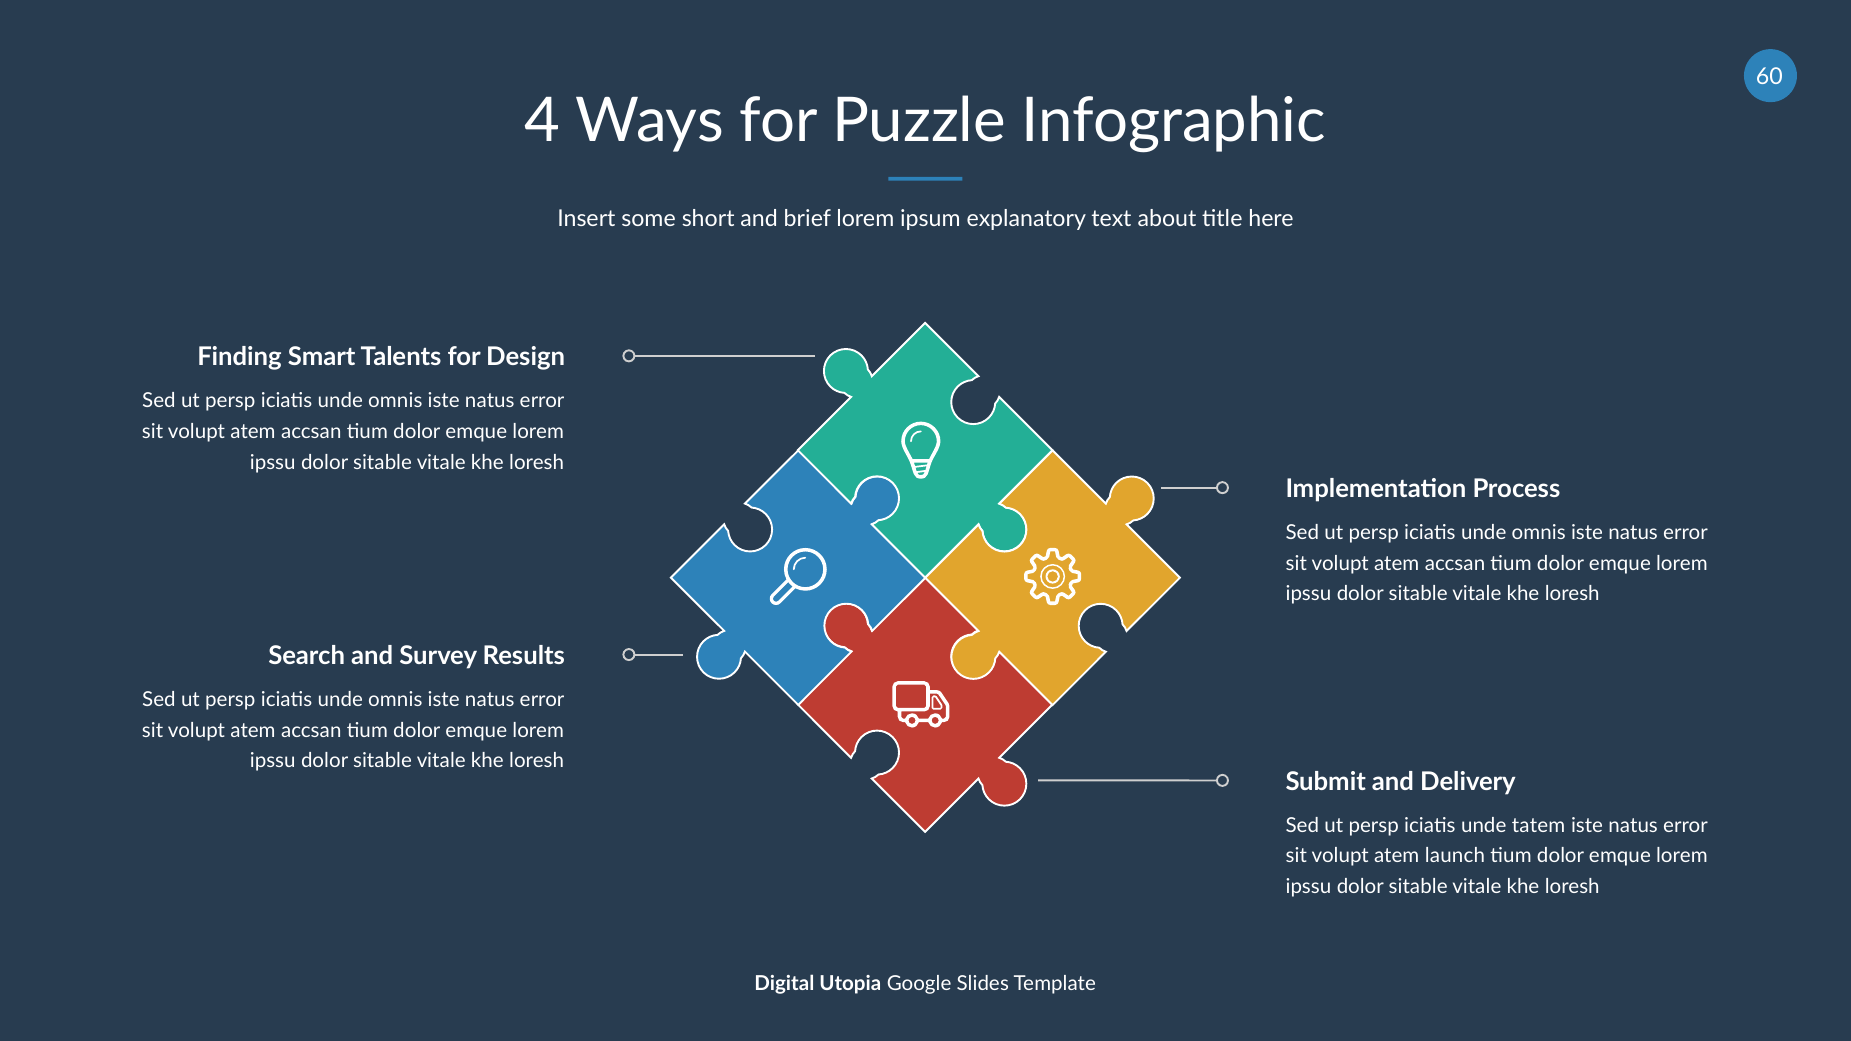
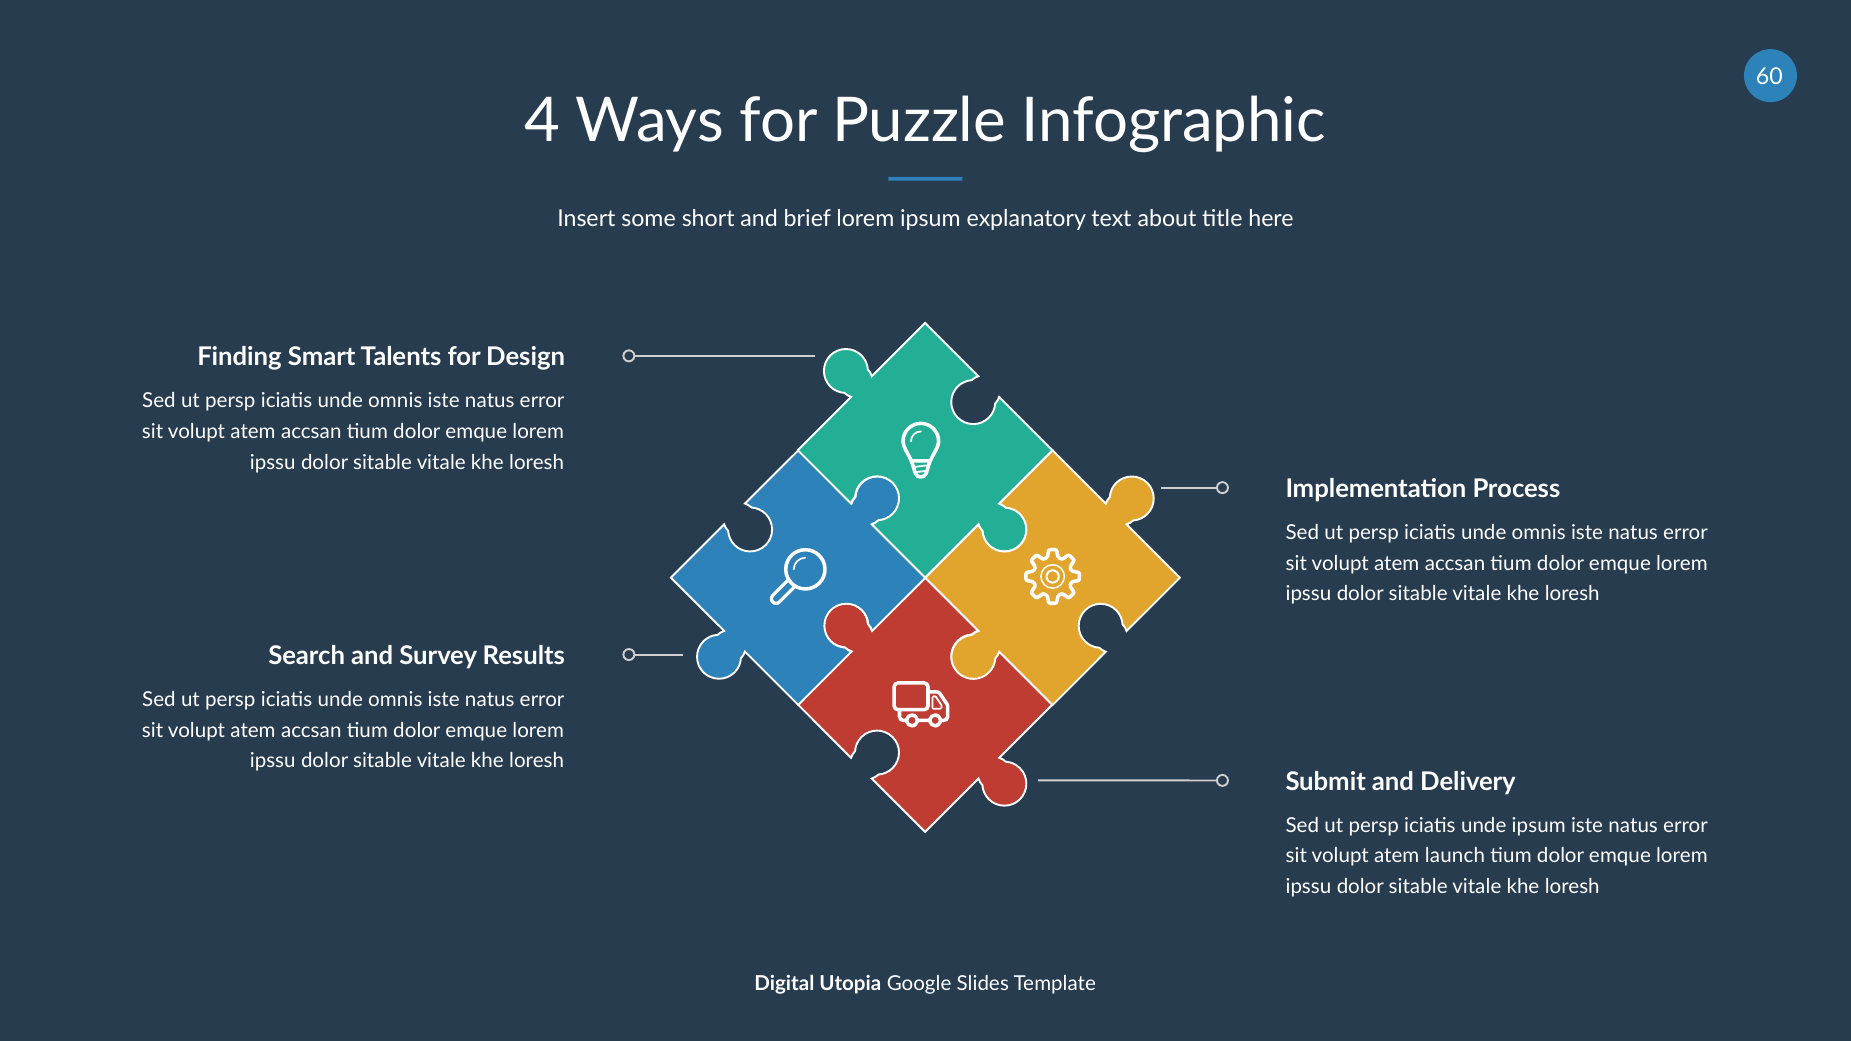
unde tatem: tatem -> ipsum (1539, 825)
